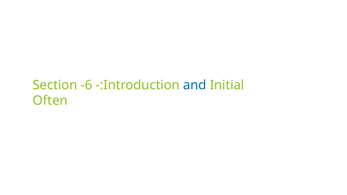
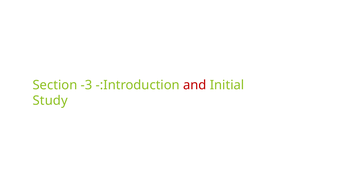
-6: -6 -> -3 (87, 85)
and colour: blue -> red (195, 85)
Often: Often -> Study (50, 101)
